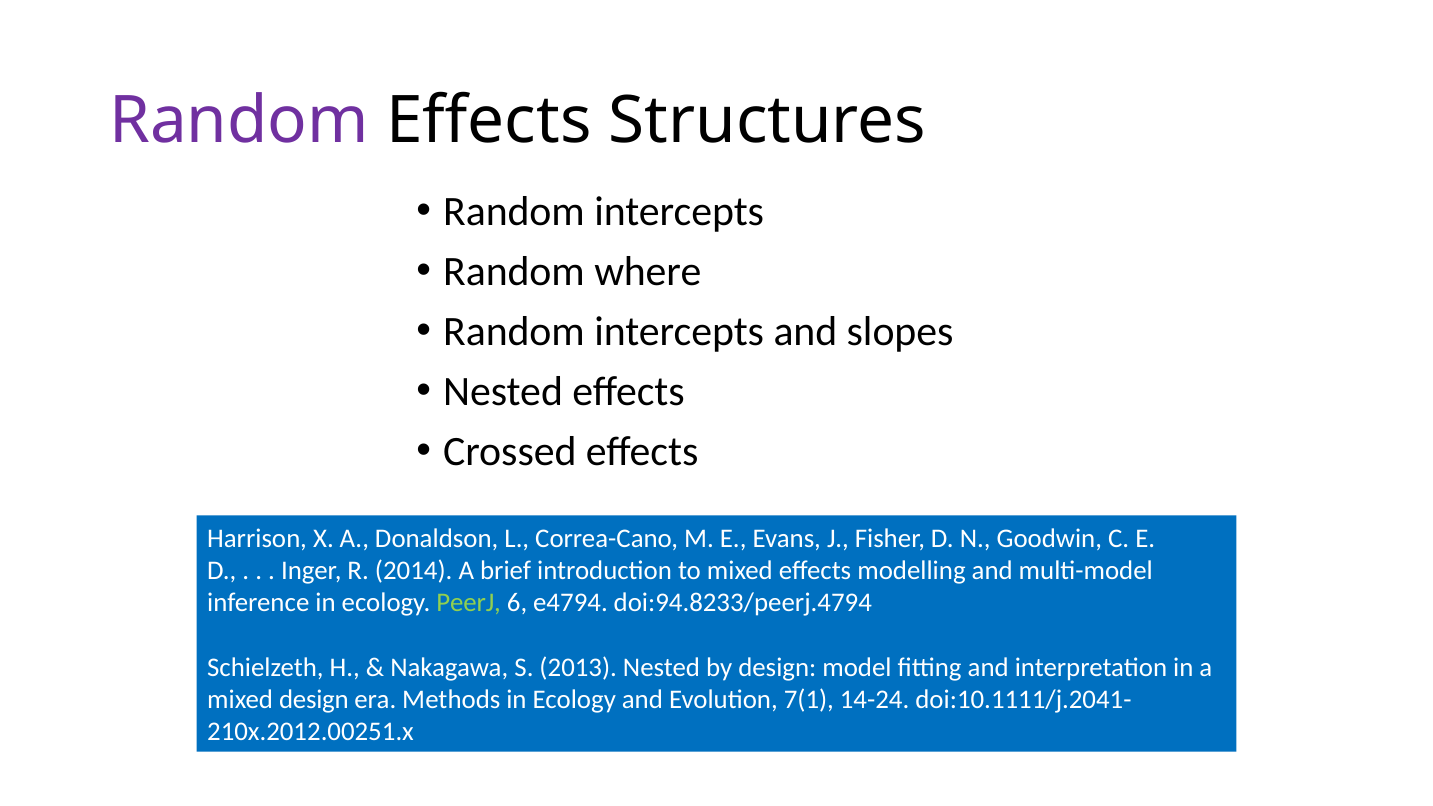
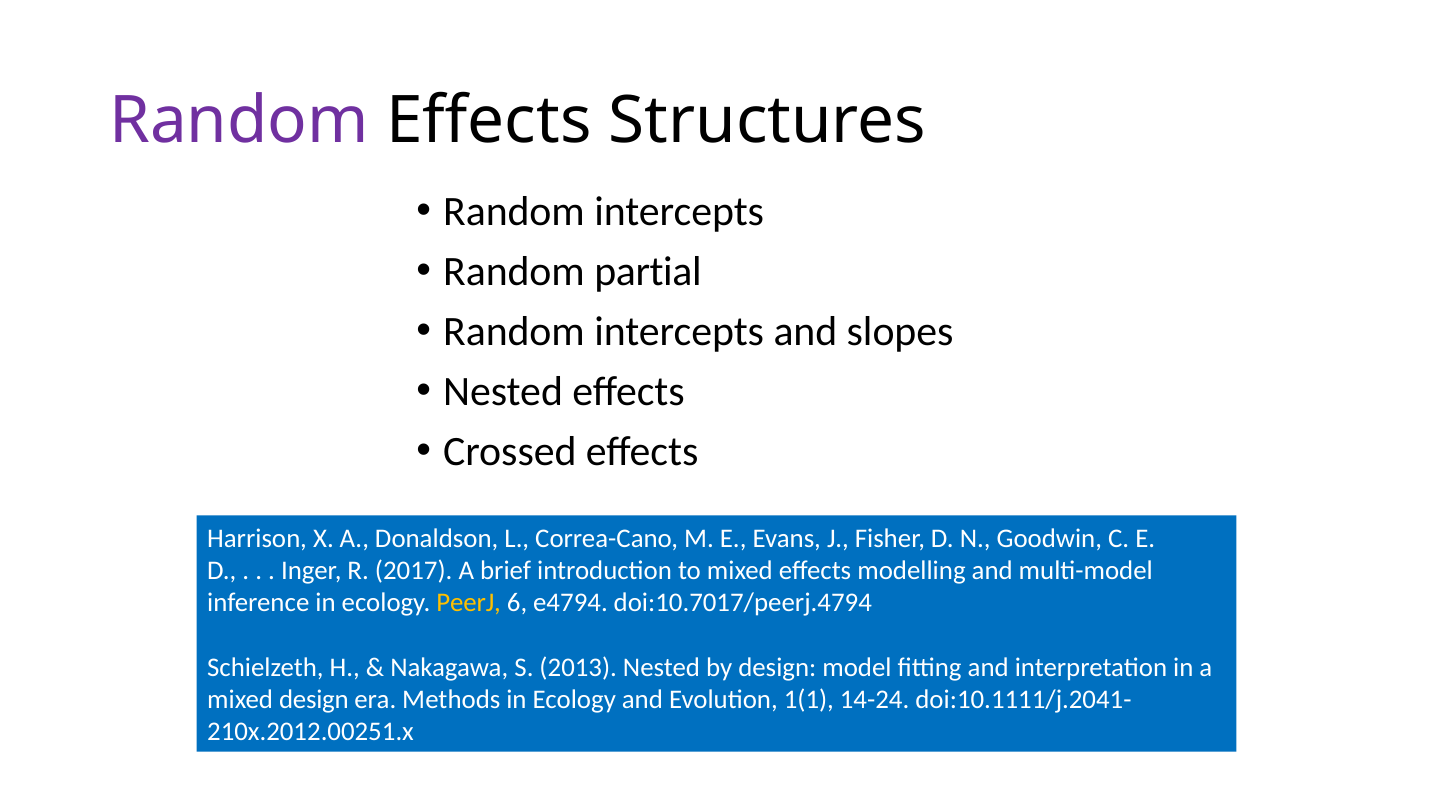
where: where -> partial (648, 271)
2014: 2014 -> 2017 (414, 571)
PeerJ colour: light green -> yellow (469, 603)
doi:94.8233/peerj.4794: doi:94.8233/peerj.4794 -> doi:10.7017/peerj.4794 (743, 603)
7(1: 7(1 -> 1(1 (809, 700)
